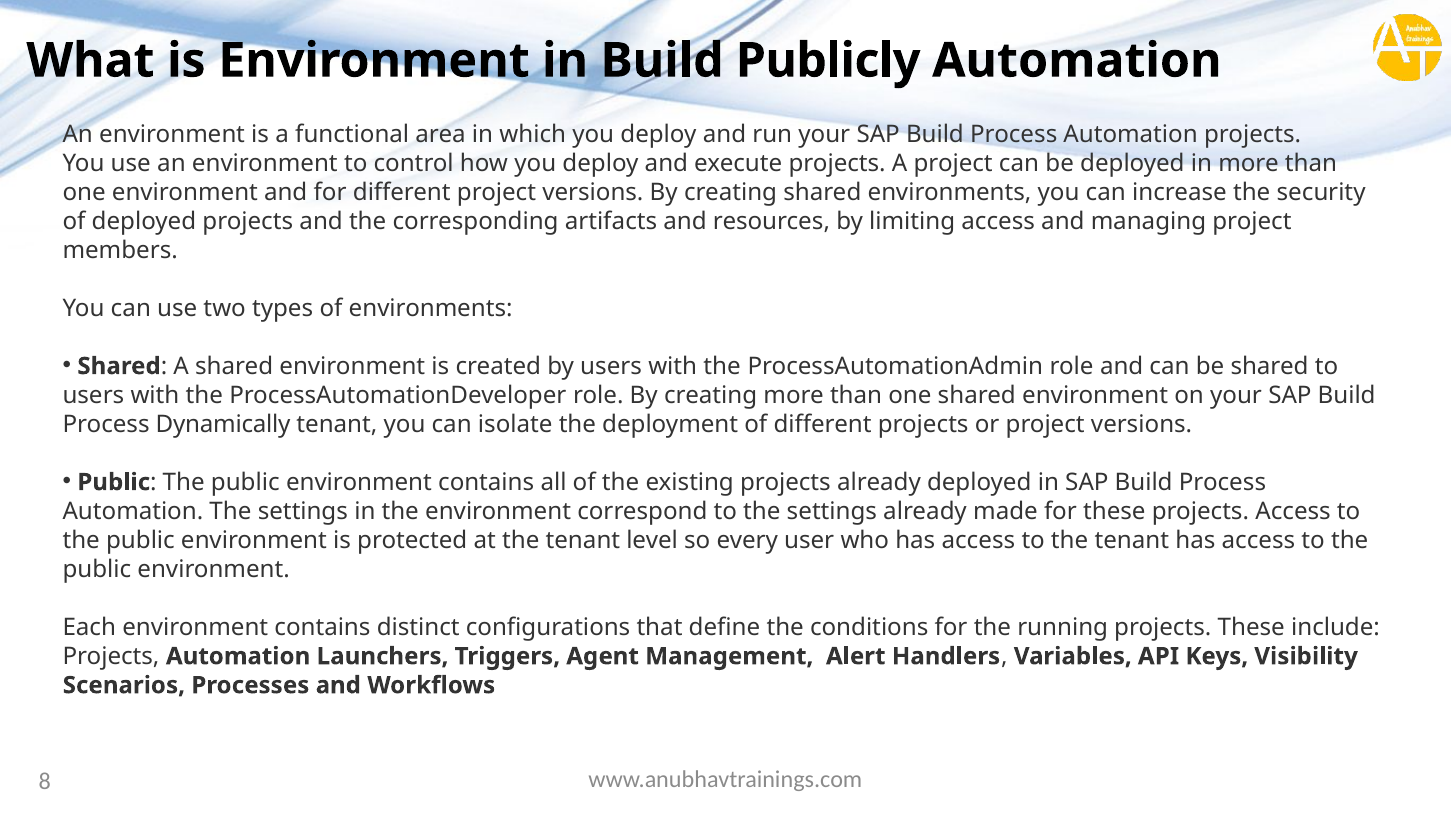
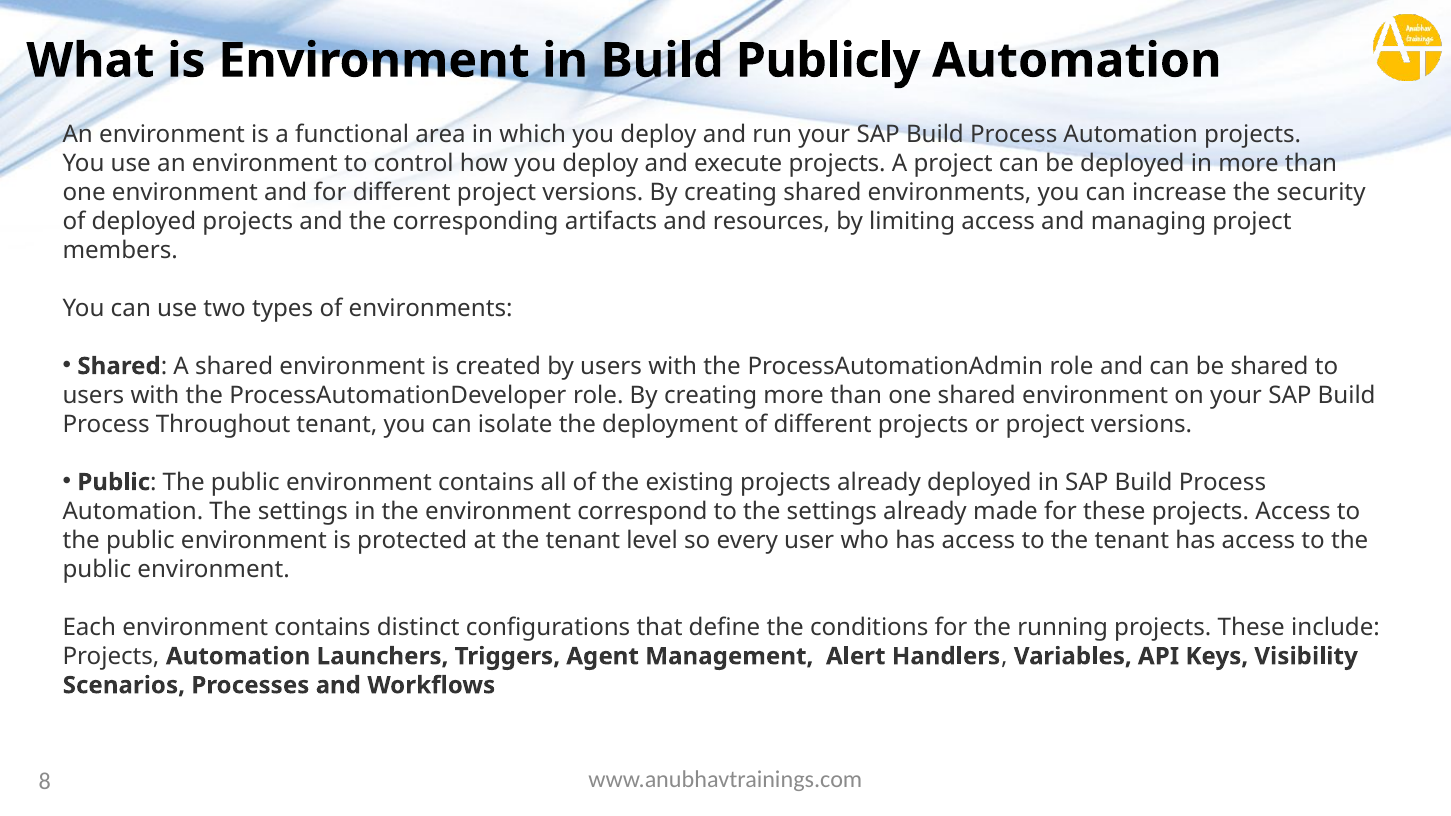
Dynamically: Dynamically -> Throughout (223, 424)
